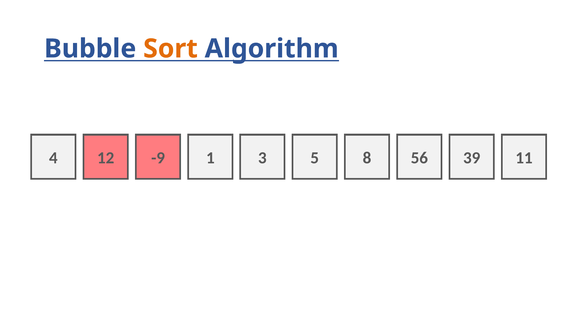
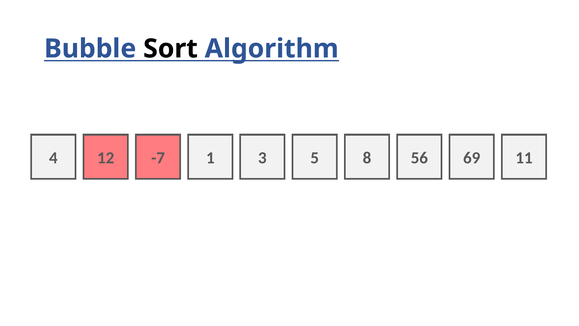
Sort colour: orange -> black (170, 49)
-9: -9 -> -7 (158, 158)
39: 39 -> 69 (472, 158)
